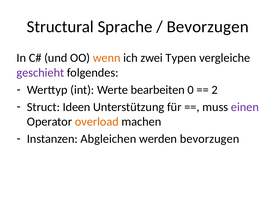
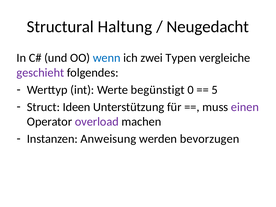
Sprache: Sprache -> Haltung (125, 27)
Bevorzugen: Bevorzugen -> Neugedacht (208, 27)
wenn colour: orange -> blue (107, 58)
bearbeiten: bearbeiten -> begünstigt (158, 90)
2: 2 -> 5 (215, 90)
overload colour: orange -> purple (97, 122)
Abgleichen: Abgleichen -> Anweisung (108, 139)
